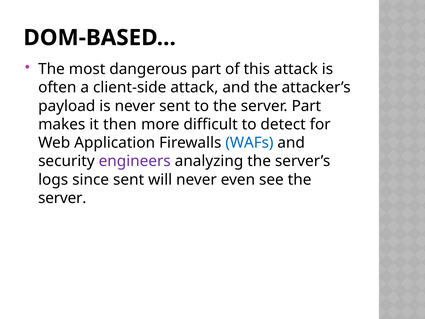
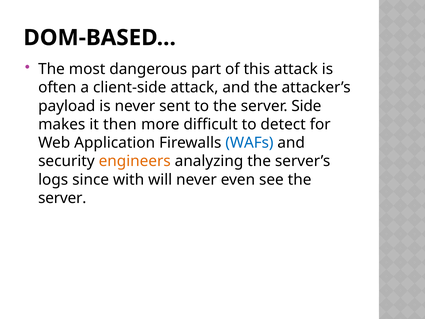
server Part: Part -> Side (306, 106)
engineers colour: purple -> orange (135, 161)
since sent: sent -> with (129, 179)
